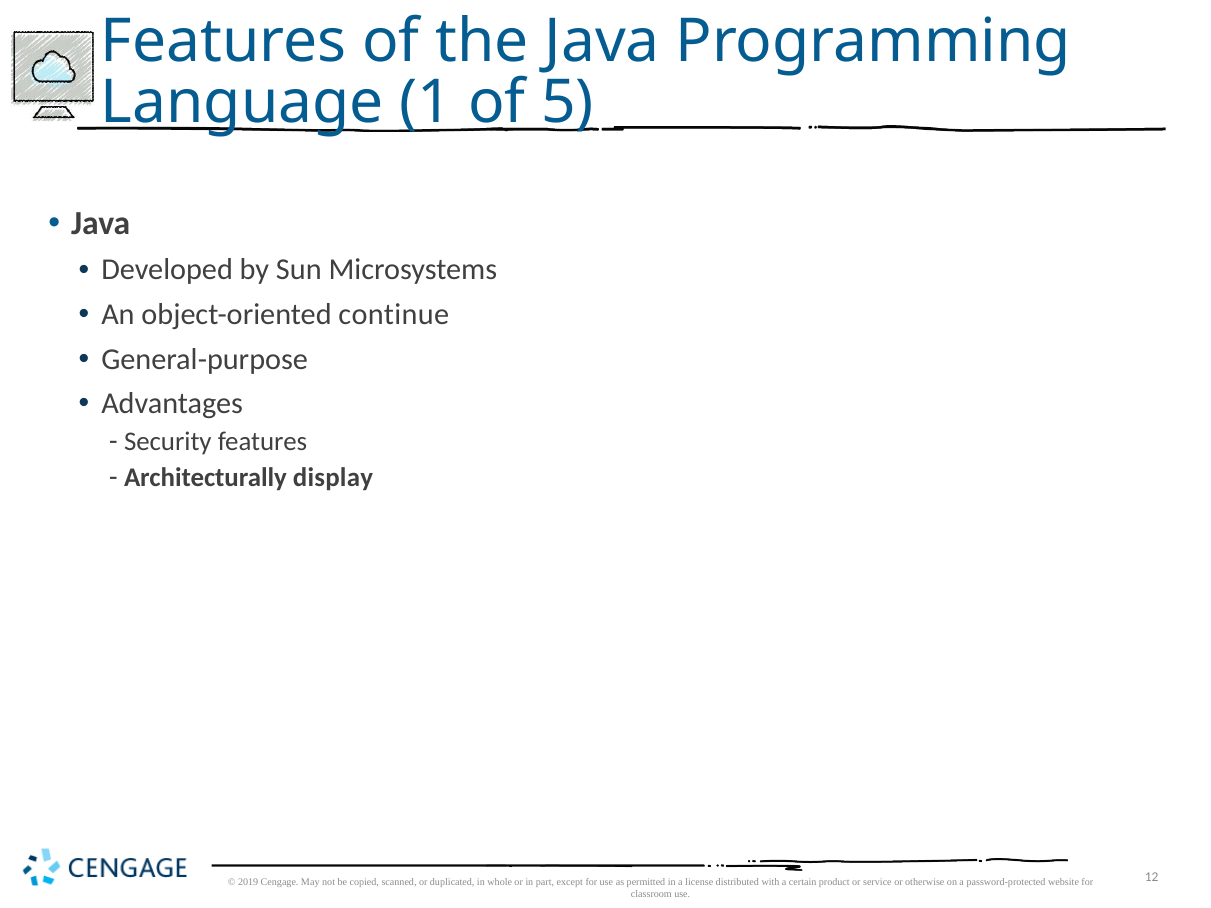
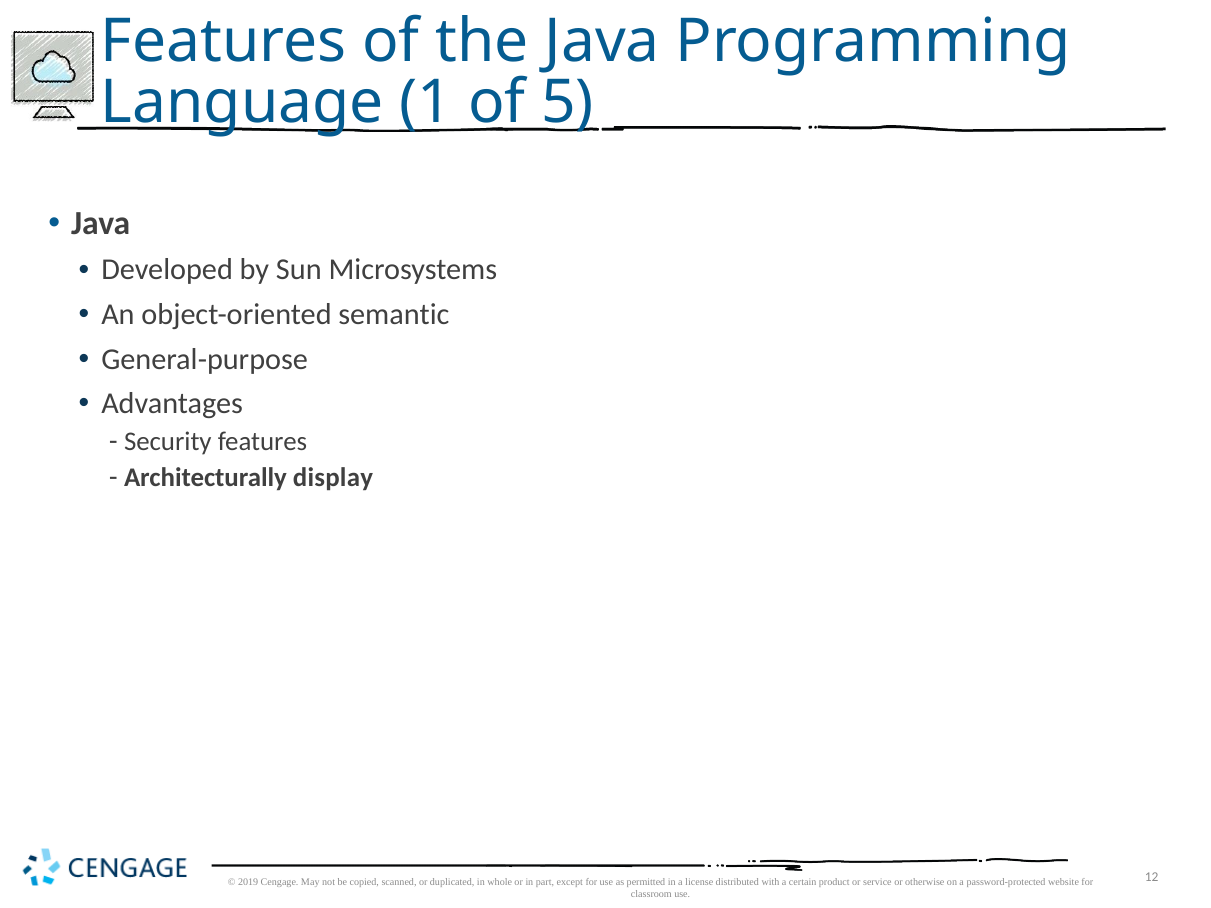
continue: continue -> semantic (394, 315)
